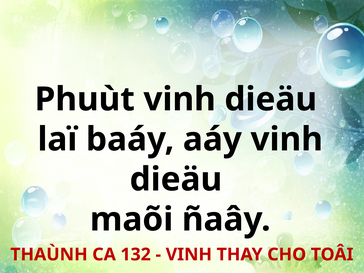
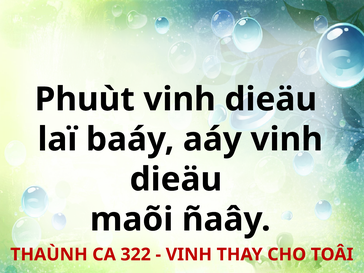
132: 132 -> 322 (136, 255)
